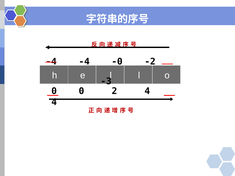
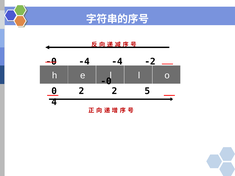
-4: -4 -> -0 (51, 62)
-4 -0: -0 -> -4 (117, 62)
-3: -3 -> -0 (106, 81)
0 0: 0 -> 2 (82, 91)
2 4: 4 -> 5 (147, 91)
